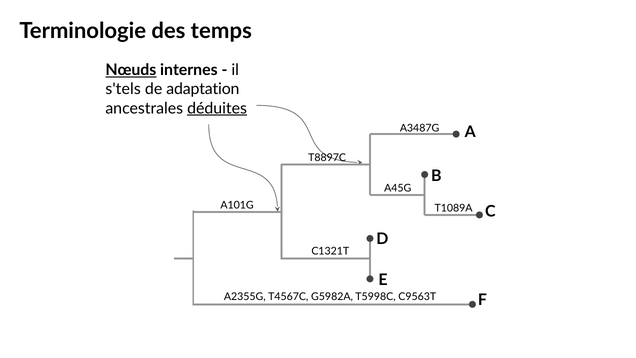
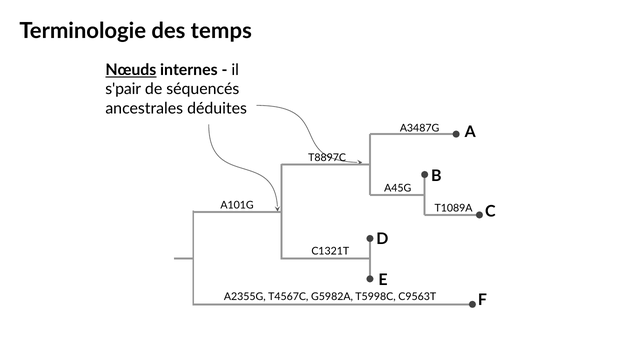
s'tels: s'tels -> s'pair (123, 89)
adaptation: adaptation -> séquencés (203, 89)
déduites underline: present -> none (217, 108)
